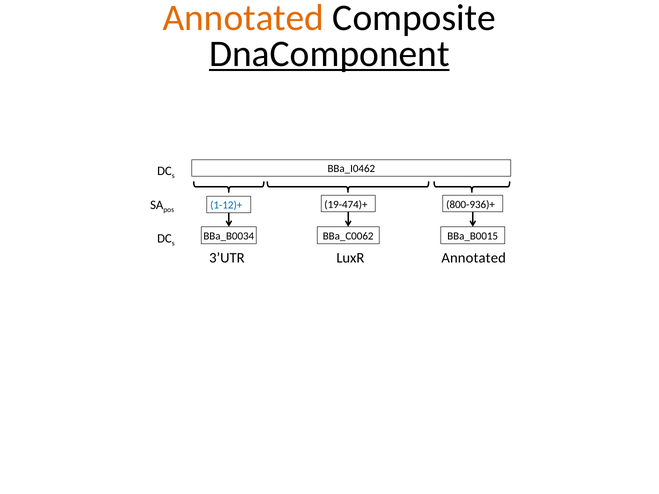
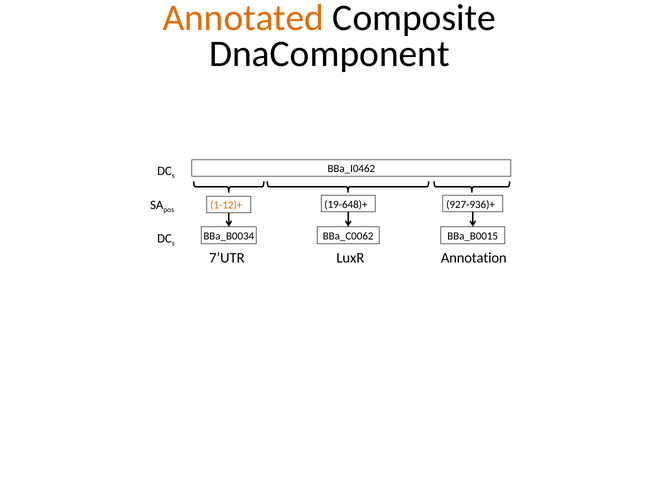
DnaComponent underline: present -> none (329, 54)
19-474)+: 19-474)+ -> 19-648)+ (346, 205)
800-936)+: 800-936)+ -> 927-936)+ (471, 205)
1-12)+ colour: blue -> orange (226, 205)
3’UTR: 3’UTR -> 7’UTR (227, 258)
LuxR Annotated: Annotated -> Annotation (474, 258)
